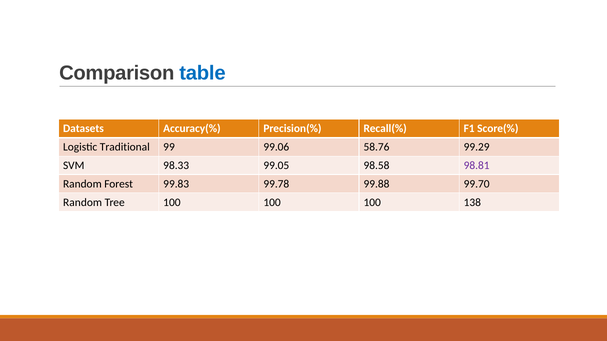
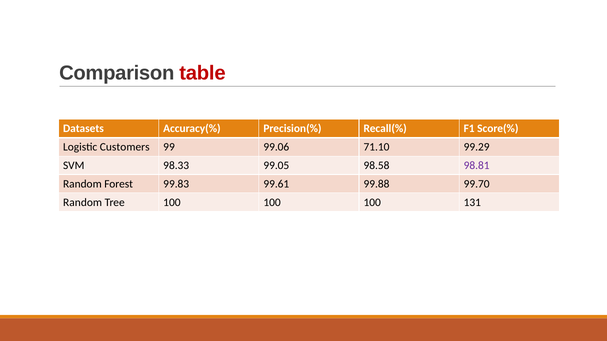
table colour: blue -> red (202, 73)
Traditional: Traditional -> Customers (125, 147)
58.76: 58.76 -> 71.10 (376, 147)
99.78: 99.78 -> 99.61 (276, 184)
138: 138 -> 131 (472, 203)
